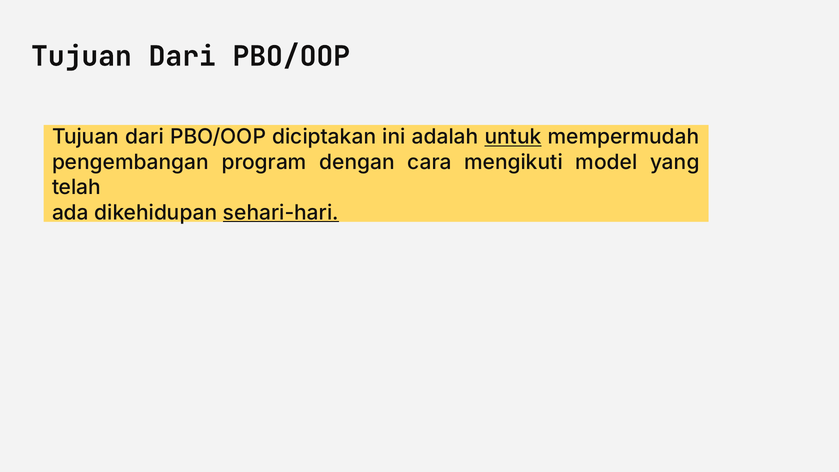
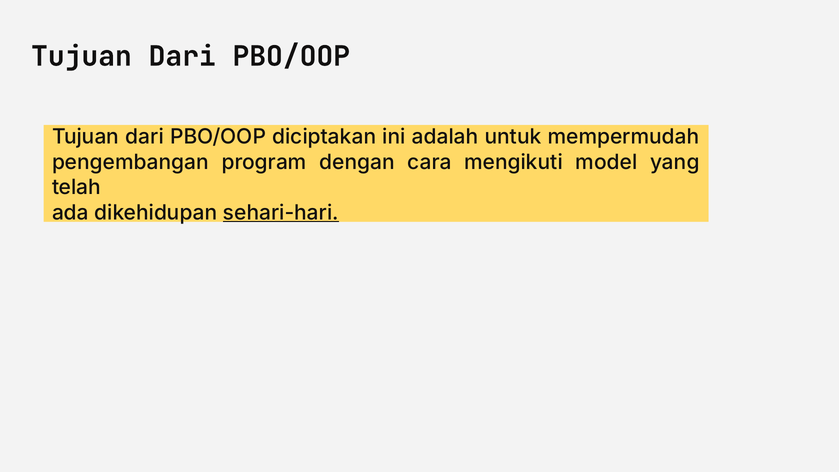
untuk underline: present -> none (513, 137)
